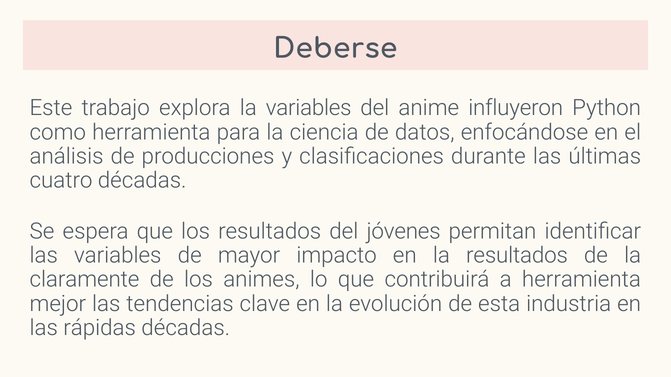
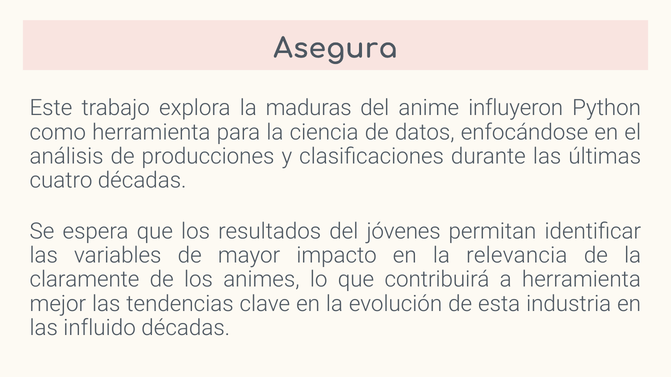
Deberse: Deberse -> Asegura (335, 49)
la variables: variables -> maduras (309, 108)
la resultados: resultados -> relevancia (517, 256)
rápidas: rápidas -> influido (100, 328)
